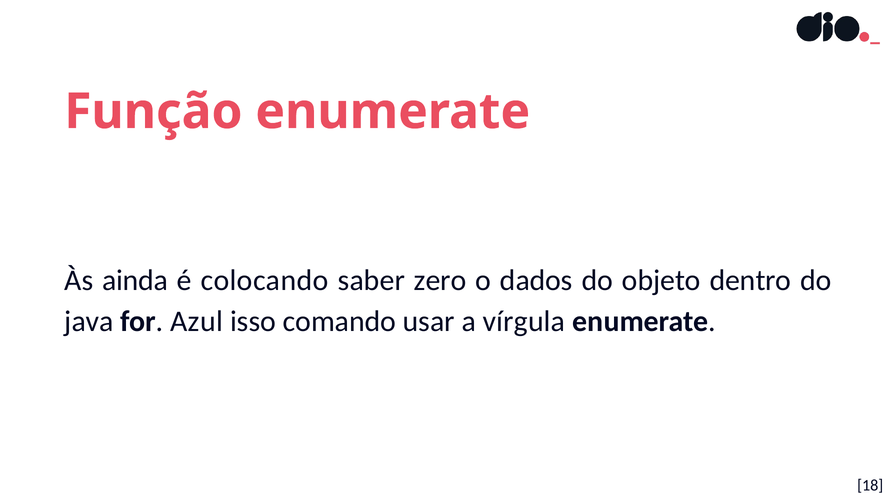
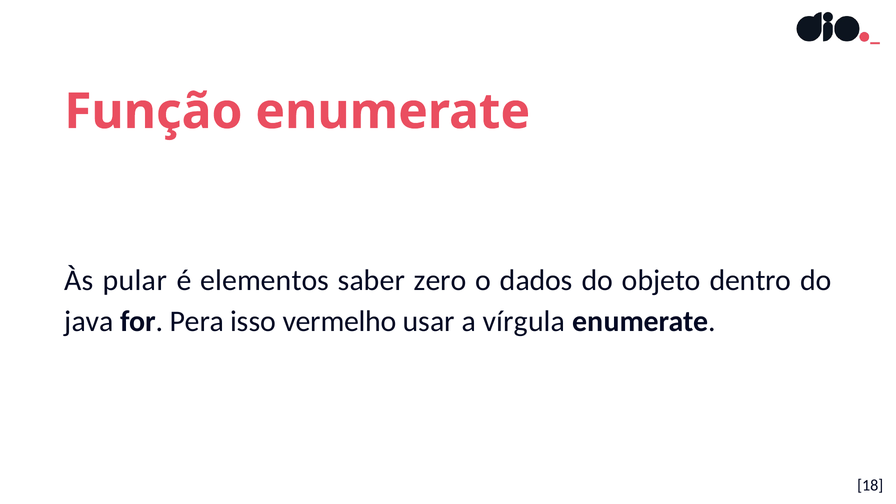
ainda: ainda -> pular (135, 280)
colocando: colocando -> elementos (265, 280)
Azul: Azul -> Pera (197, 322)
comando: comando -> vermelho (340, 322)
